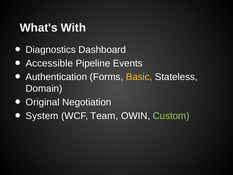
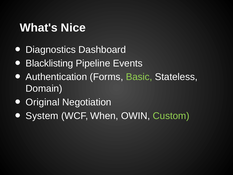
With: With -> Nice (73, 28)
Accessible: Accessible -> Blacklisting (49, 63)
Basic colour: yellow -> light green (139, 77)
Team: Team -> When (104, 116)
